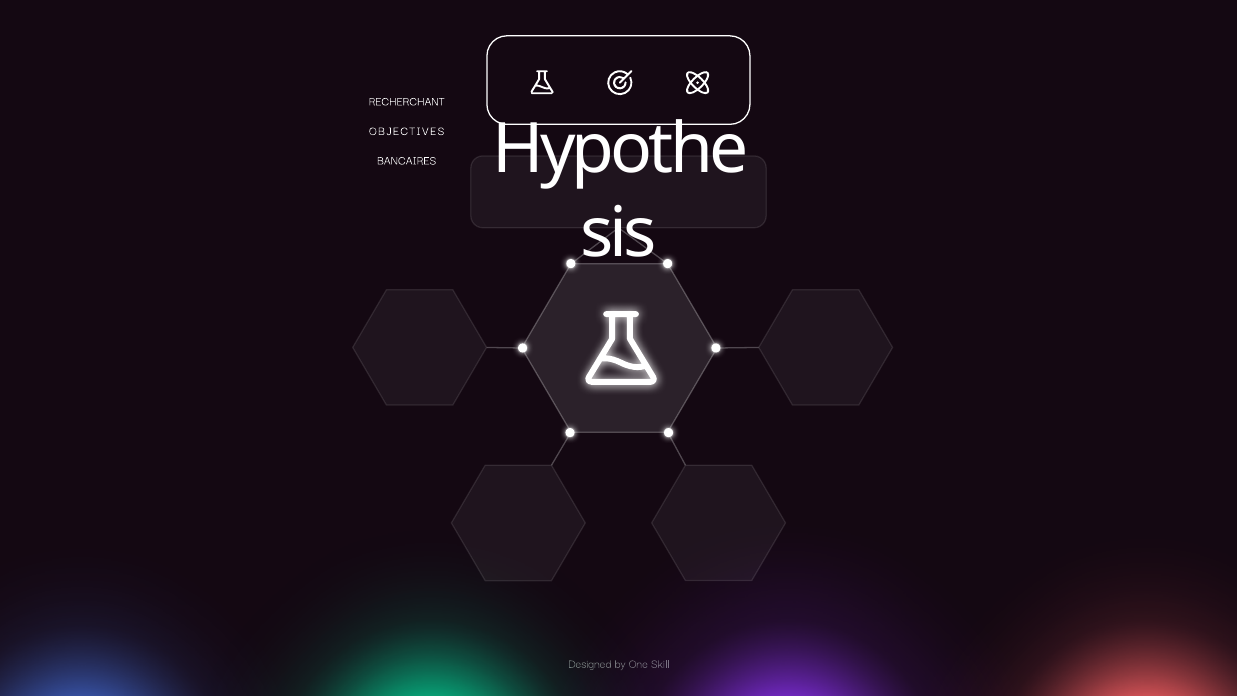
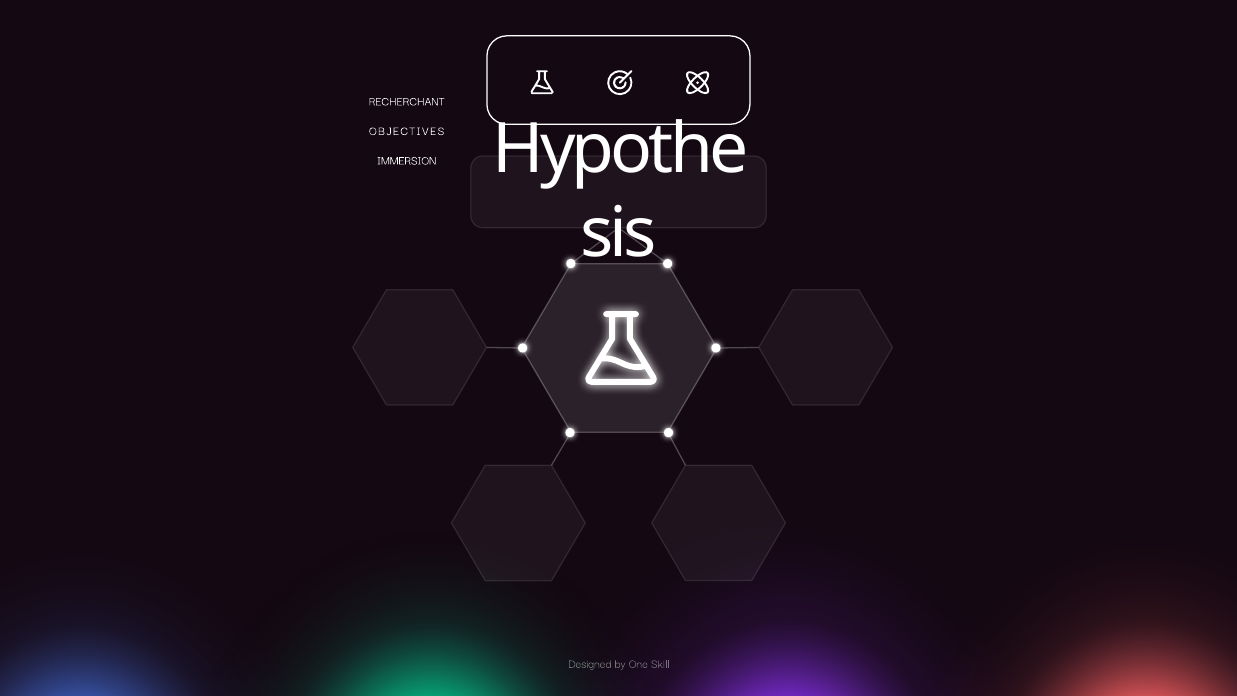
BANCAIRES: BANCAIRES -> IMMERSION (407, 160)
